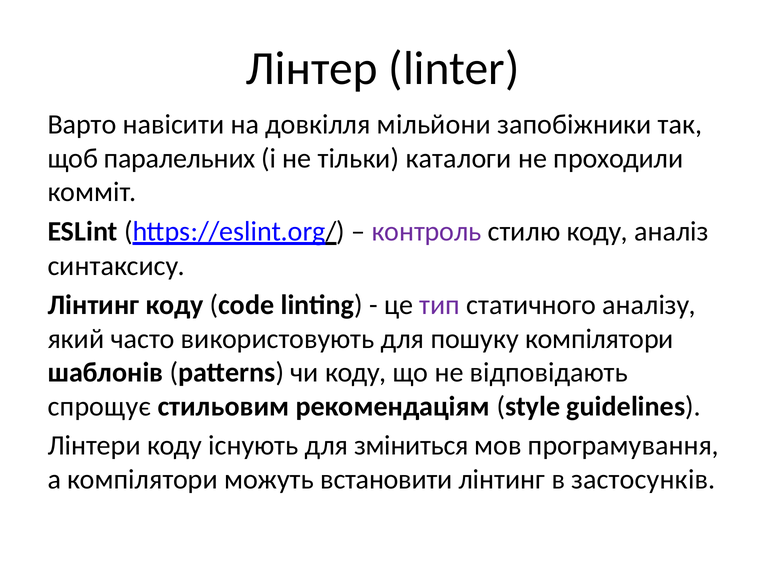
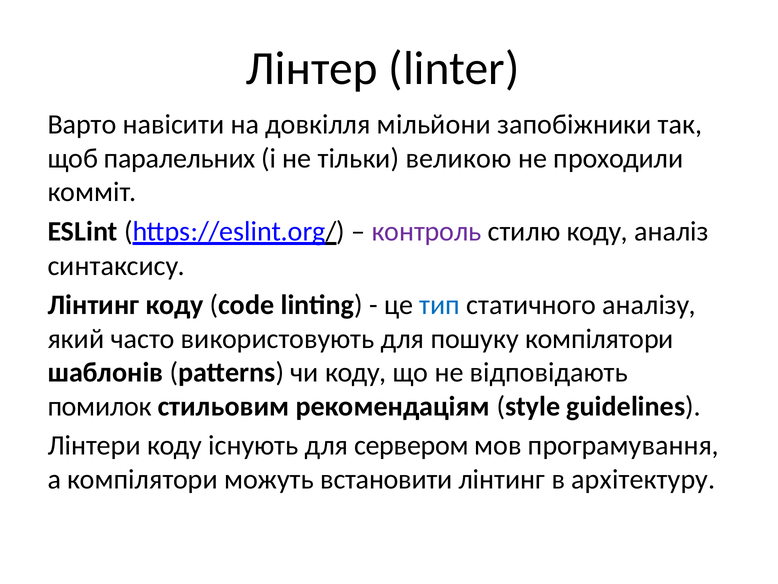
каталоги: каталоги -> великою (459, 158)
тип colour: purple -> blue (440, 305)
спрощує: спрощує -> помилок (100, 406)
зміниться: зміниться -> сервером (411, 445)
застосунків: застосунків -> архітектуру (643, 479)
